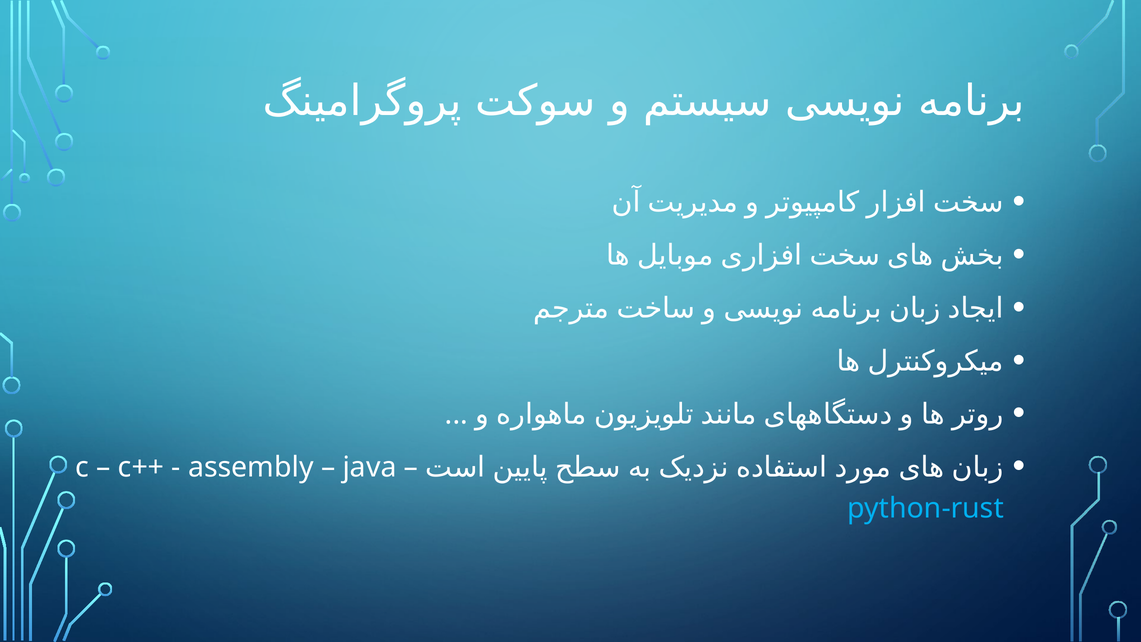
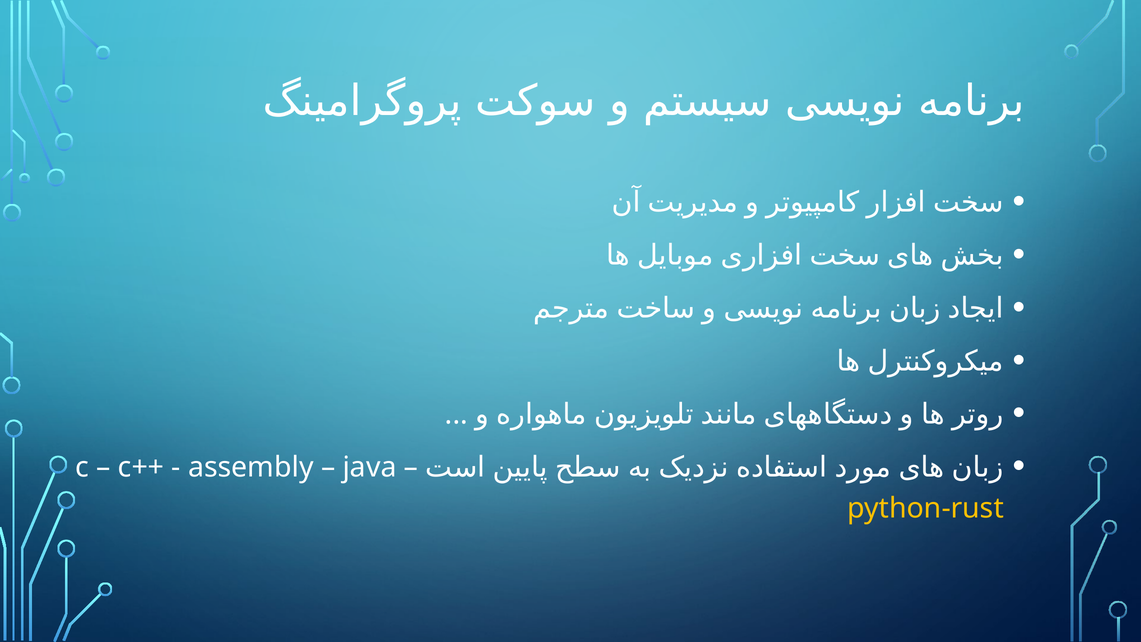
python-rust colour: light blue -> yellow (925, 508)
